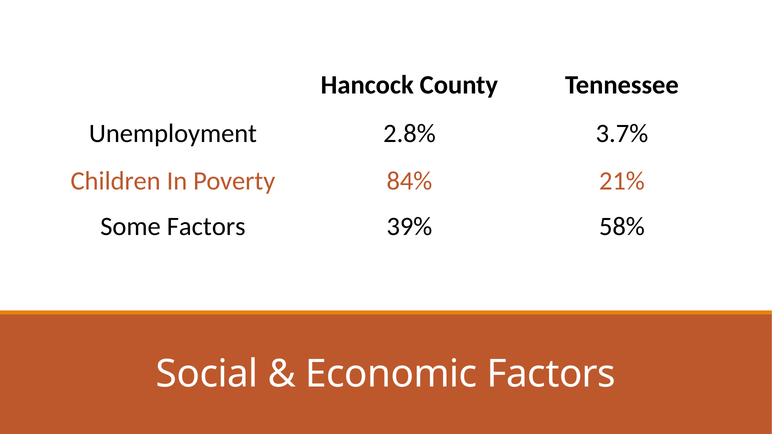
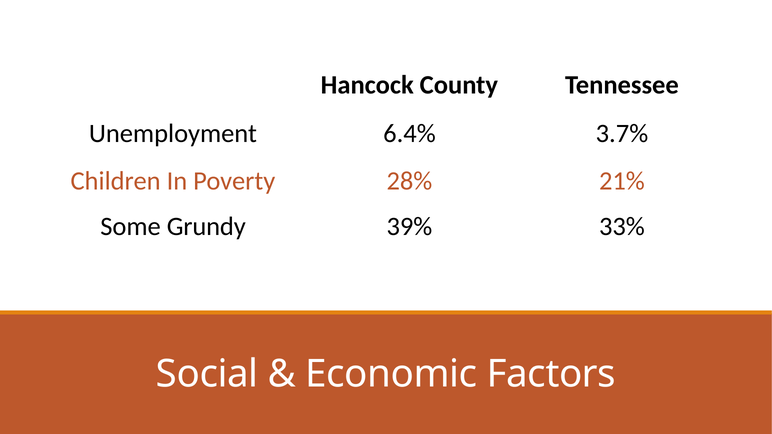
2.8%: 2.8% -> 6.4% (409, 134)
84%: 84% -> 28% (409, 181)
Some Factors: Factors -> Grundy (206, 227)
58%: 58% -> 33% (622, 227)
